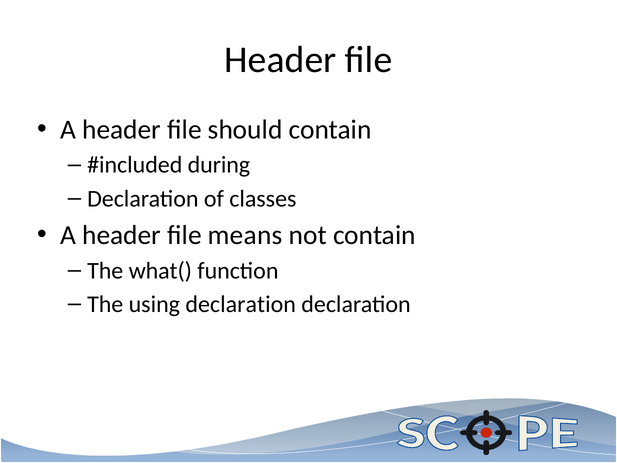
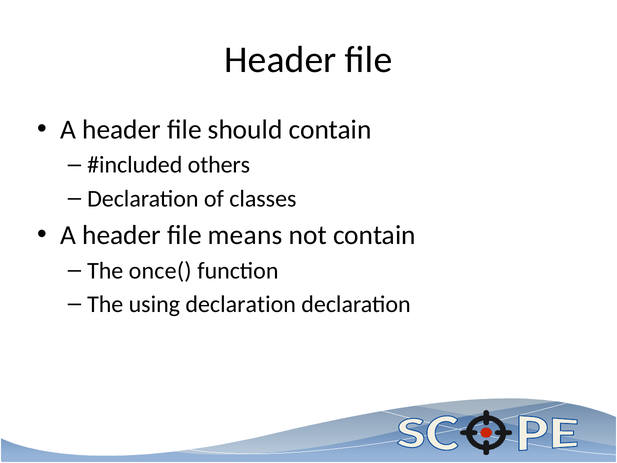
during: during -> others (219, 165)
what(: what( -> once( (160, 271)
